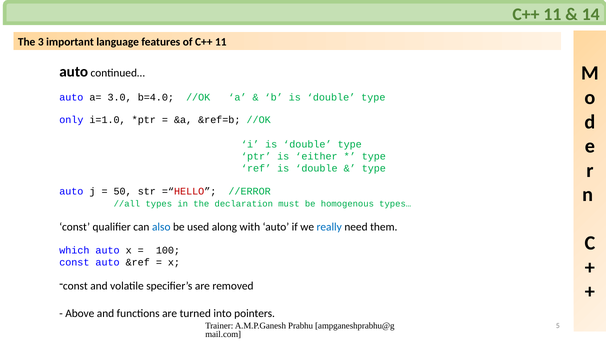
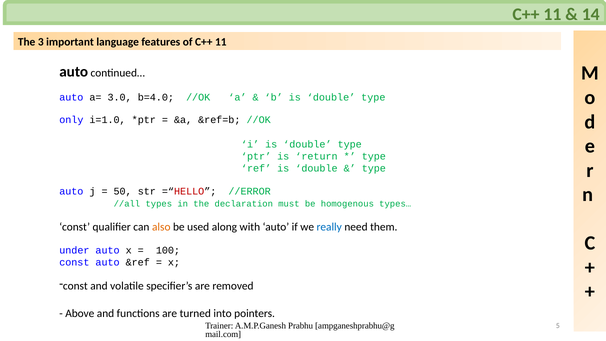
either: either -> return (316, 156)
also colour: blue -> orange (161, 227)
which: which -> under (74, 250)
